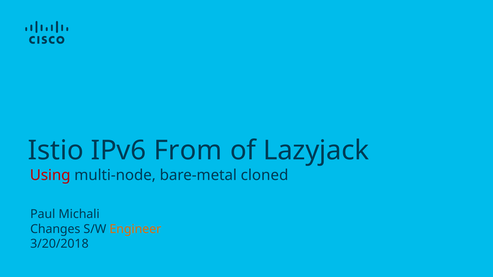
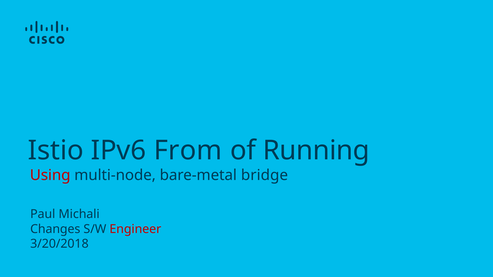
Lazyjack: Lazyjack -> Running (316, 151)
cloned: cloned -> bridge (264, 175)
Engineer colour: orange -> red (135, 229)
